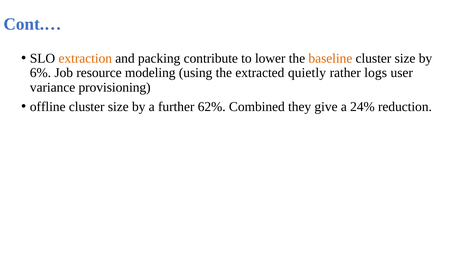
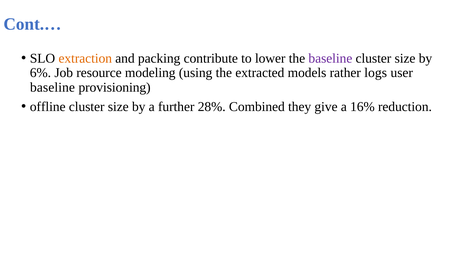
baseline colour: orange -> purple (330, 58)
quietly: quietly -> models (307, 73)
variance: variance -> baseline (52, 87)
62%: 62% -> 28% (212, 107)
24%: 24% -> 16% (362, 107)
